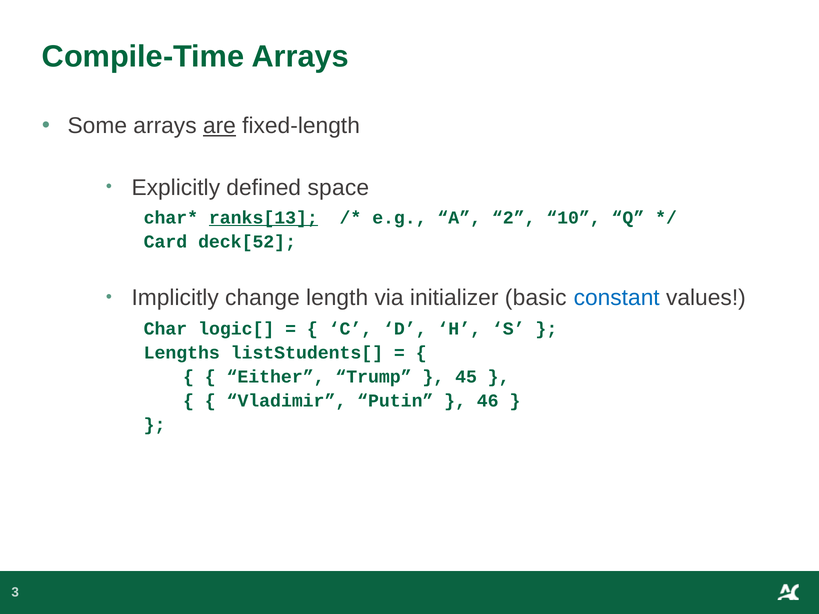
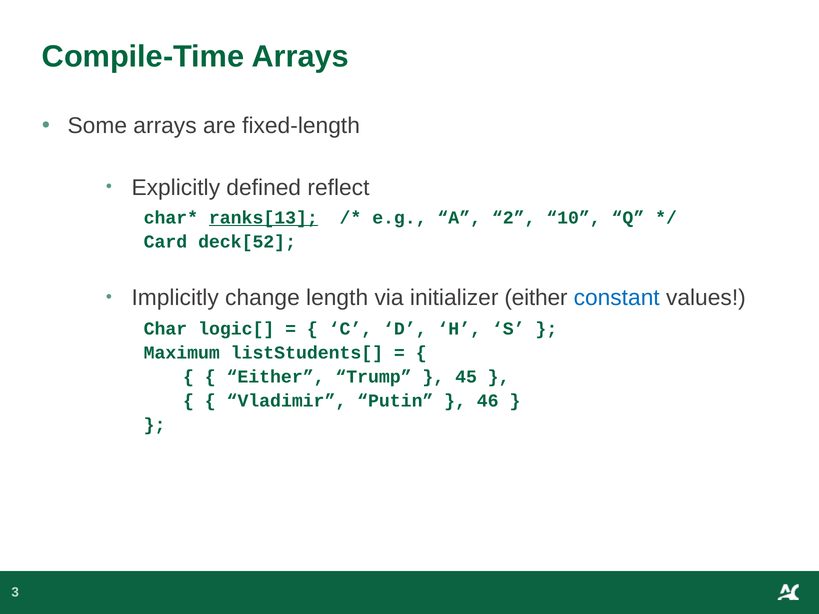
are underline: present -> none (219, 126)
space: space -> reflect (338, 188)
initializer basic: basic -> either (536, 298)
Lengths: Lengths -> Maximum (182, 353)
